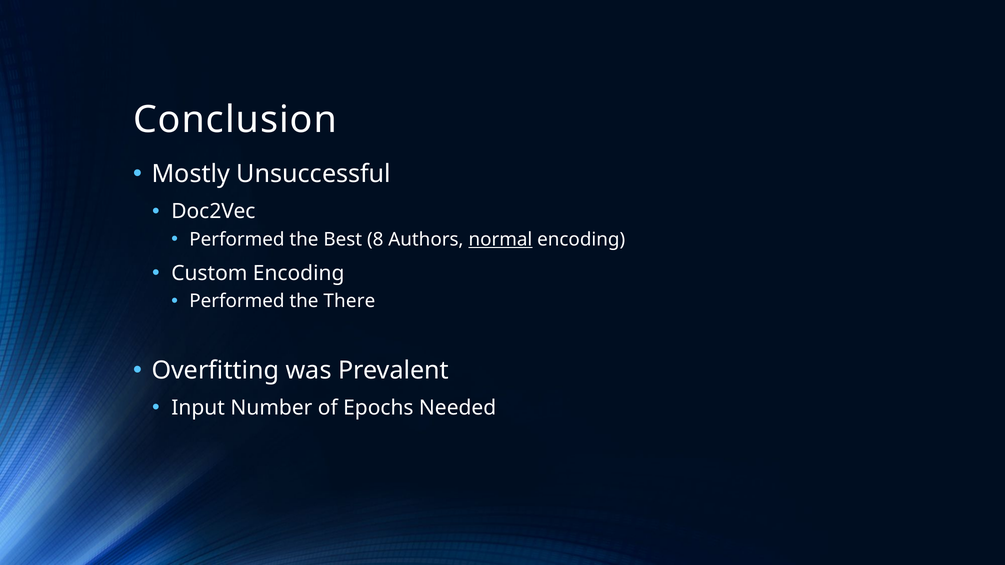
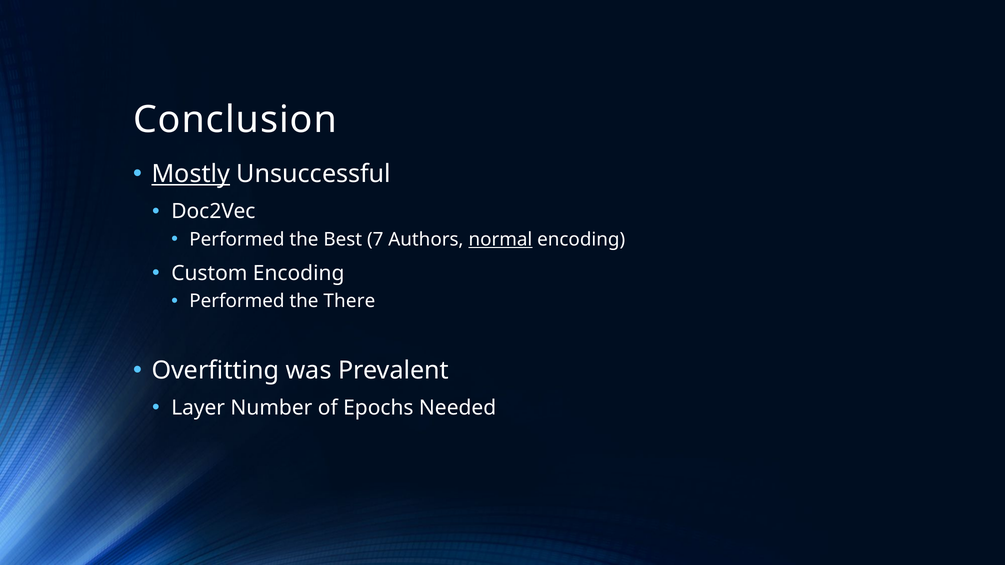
Mostly underline: none -> present (191, 174)
8: 8 -> 7 (375, 240)
Input: Input -> Layer (198, 408)
